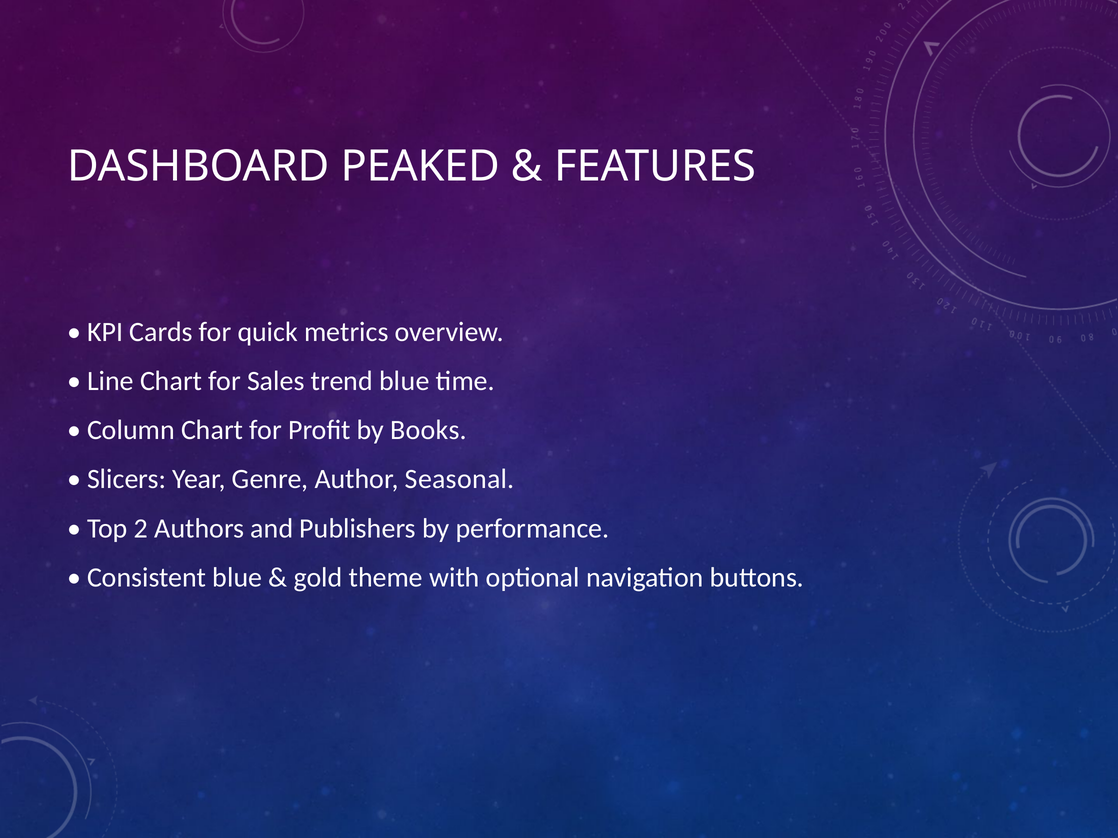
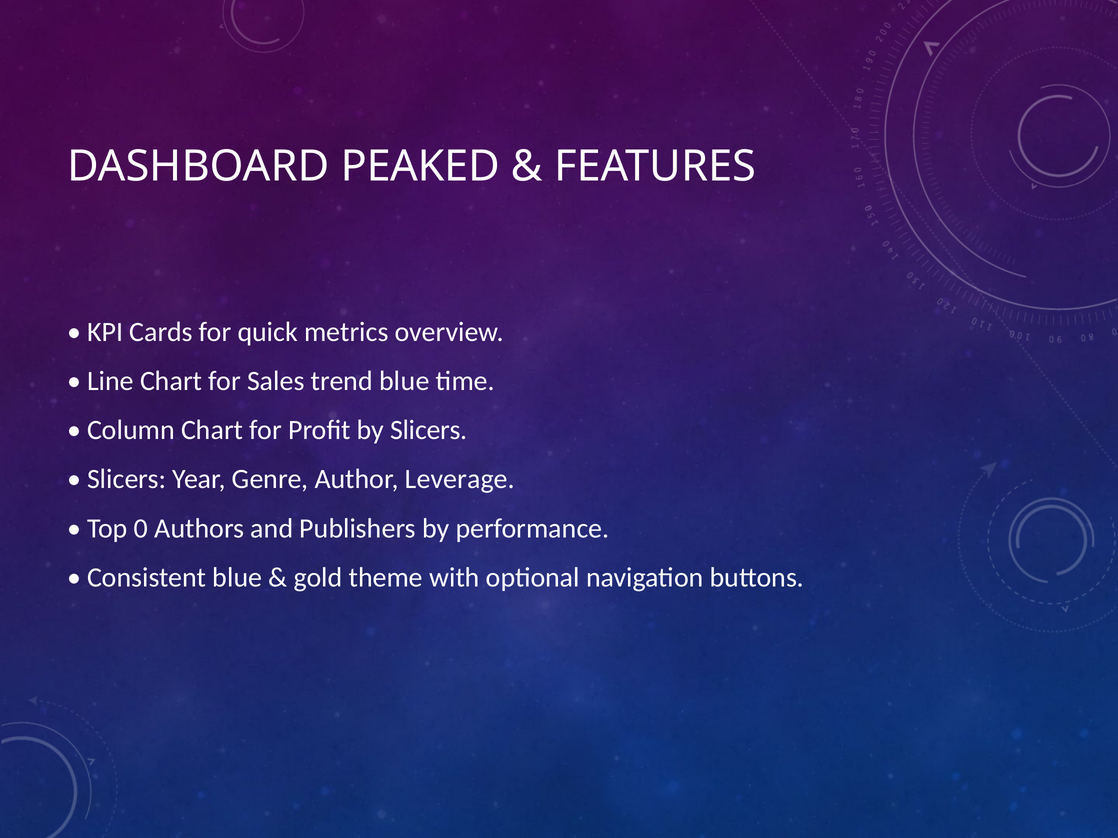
by Books: Books -> Slicers (429, 430)
Seasonal: Seasonal -> Leverage (460, 480)
2: 2 -> 0 (141, 529)
